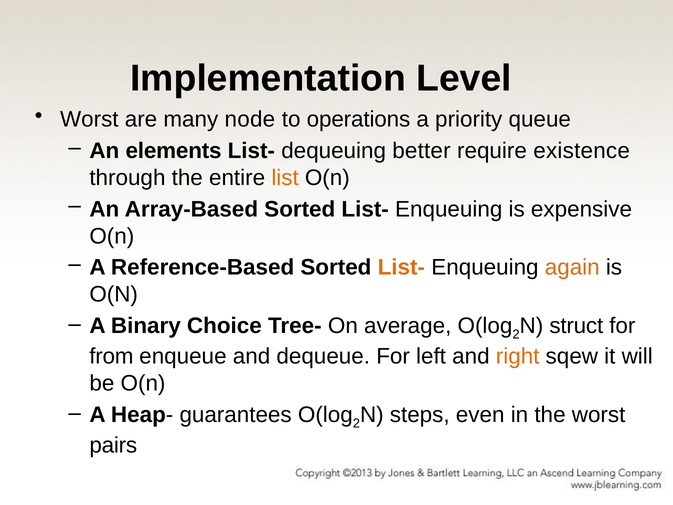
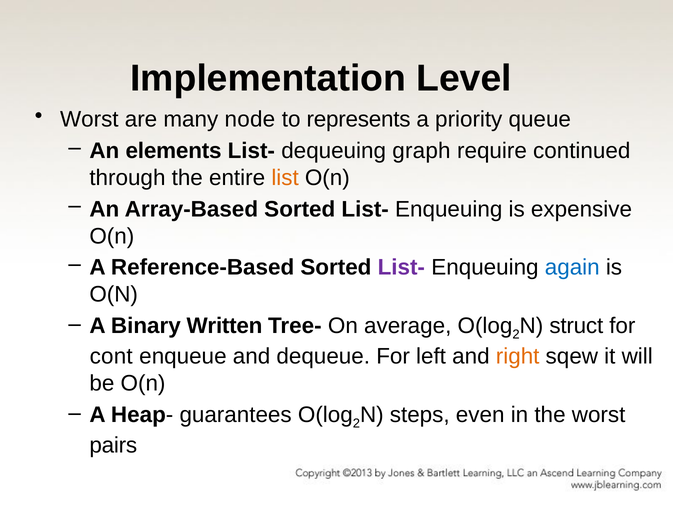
operations: operations -> represents (359, 119)
better: better -> graph (421, 151)
existence: existence -> continued (582, 151)
List- colour: orange -> purple (401, 267)
again colour: orange -> blue (572, 267)
Choice: Choice -> Written (224, 326)
from: from -> cont (111, 356)
